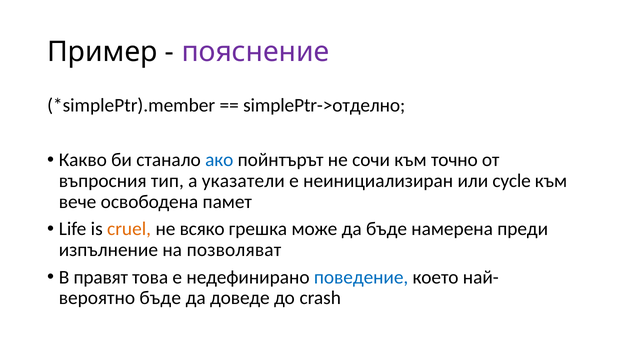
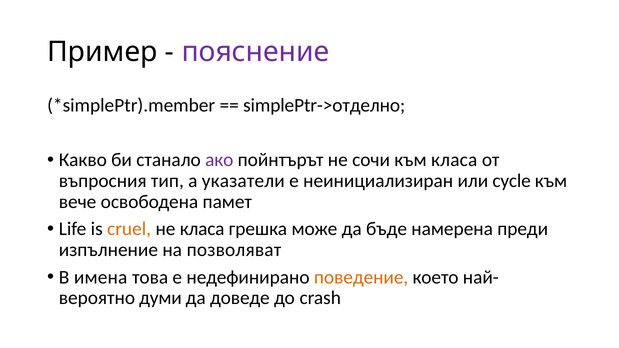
ако colour: blue -> purple (219, 160)
към точно: точно -> класа (454, 160)
не всяко: всяко -> класа (202, 229)
правят: правят -> имена (101, 277)
поведение colour: blue -> orange (361, 277)
бъде: бъде -> думи (160, 298)
